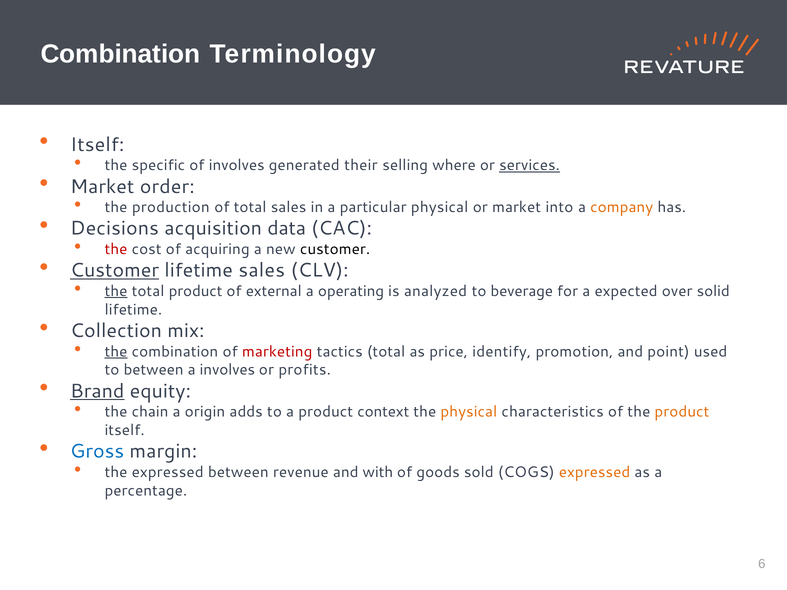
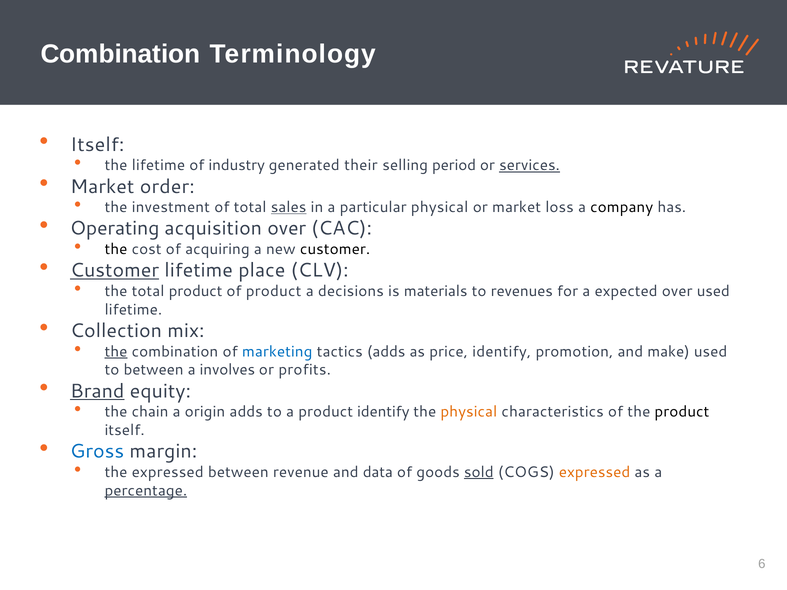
the specific: specific -> lifetime (158, 165)
of involves: involves -> industry (237, 165)
where: where -> period (454, 165)
production: production -> investment (171, 207)
sales underline: none -> present (289, 207)
into: into -> loss (559, 207)
company colour: orange -> black (622, 207)
Decisions: Decisions -> Operating (115, 229)
acquisition data: data -> over (287, 229)
the colour: red -> black (116, 249)
lifetime sales: sales -> place (262, 271)
the underline: present -> none (116, 291)
of external: external -> product (274, 291)
operating: operating -> decisions (351, 291)
analyzed: analyzed -> materials (436, 291)
beverage: beverage -> revenues (522, 291)
over solid: solid -> used (713, 291)
marketing colour: red -> blue (277, 352)
tactics total: total -> adds (386, 352)
point: point -> make (669, 352)
product context: context -> identify (383, 412)
product colour: orange -> black (682, 412)
with: with -> data (378, 472)
sold underline: none -> present (479, 472)
percentage underline: none -> present (146, 491)
